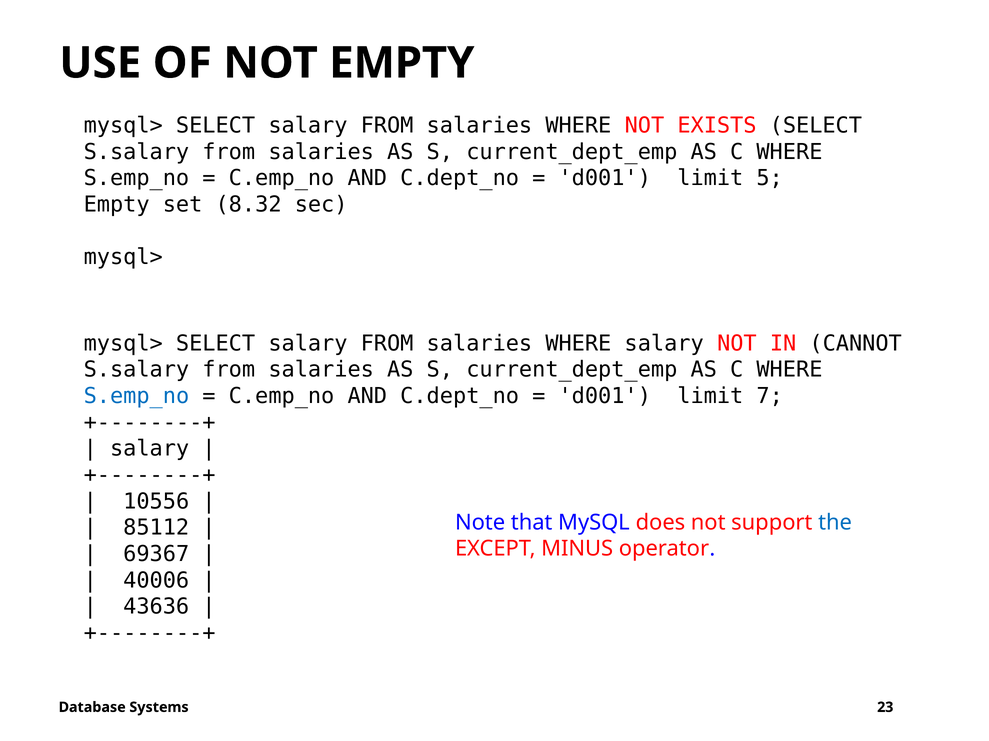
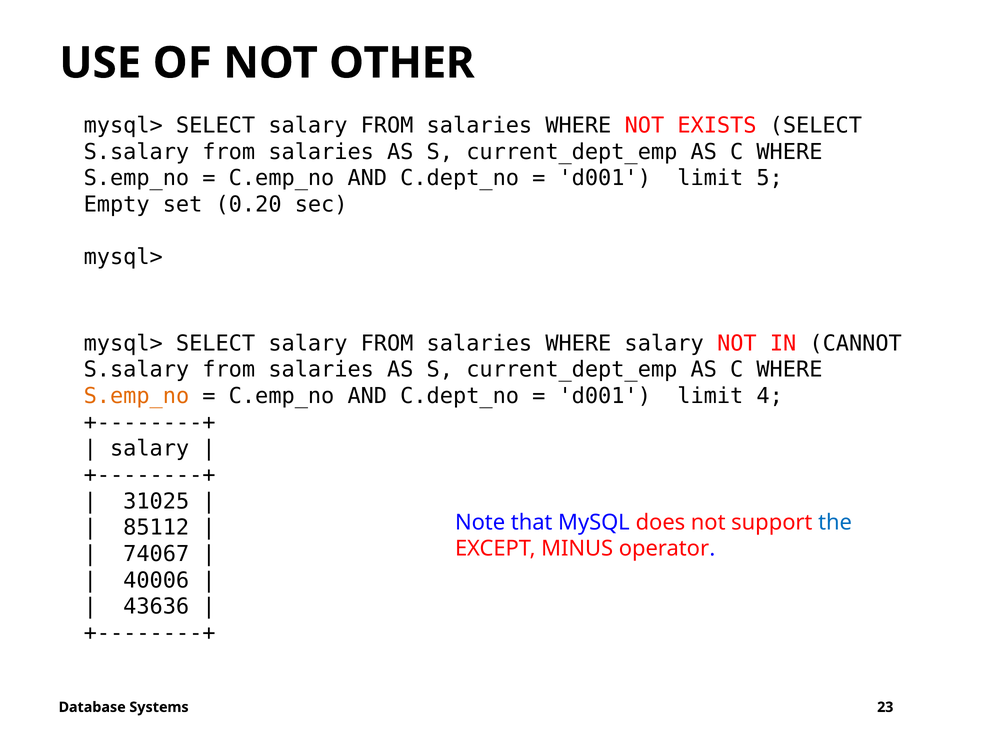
NOT EMPTY: EMPTY -> OTHER (402, 63)
8.32: 8.32 -> 0.20 (249, 205)
S.emp_no colour: blue -> orange (136, 396)
7: 7 -> 4 (770, 396)
10556: 10556 -> 31025 (156, 502)
69367: 69367 -> 74067 (156, 555)
